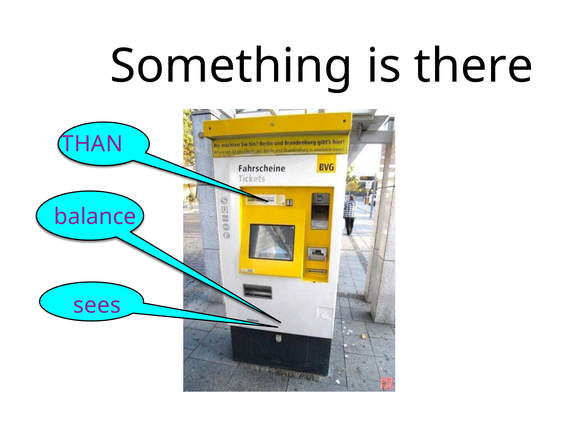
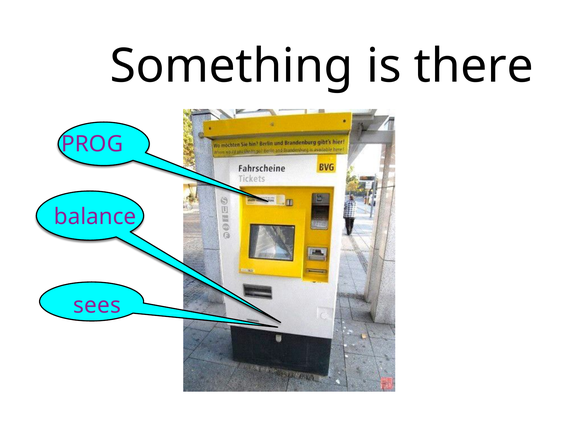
THAN: THAN -> PROG (92, 144)
